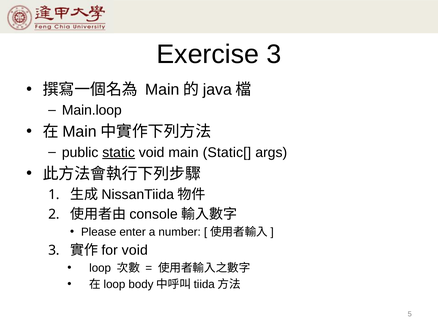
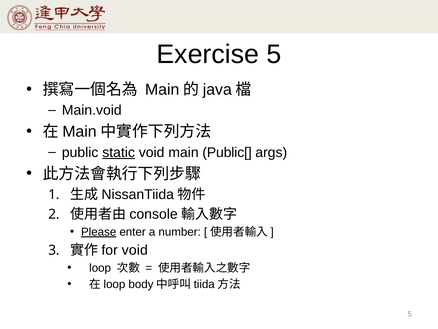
Exercise 3: 3 -> 5 (274, 54)
Main.loop: Main.loop -> Main.void (92, 110)
Static[: Static[ -> Public[ (227, 152)
Please underline: none -> present (99, 232)
